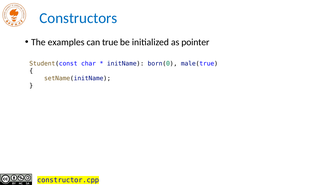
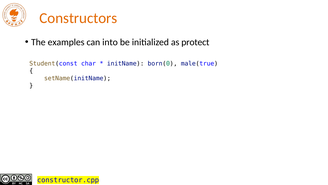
Constructors colour: blue -> orange (78, 18)
true: true -> into (110, 42)
pointer: pointer -> protect (195, 42)
